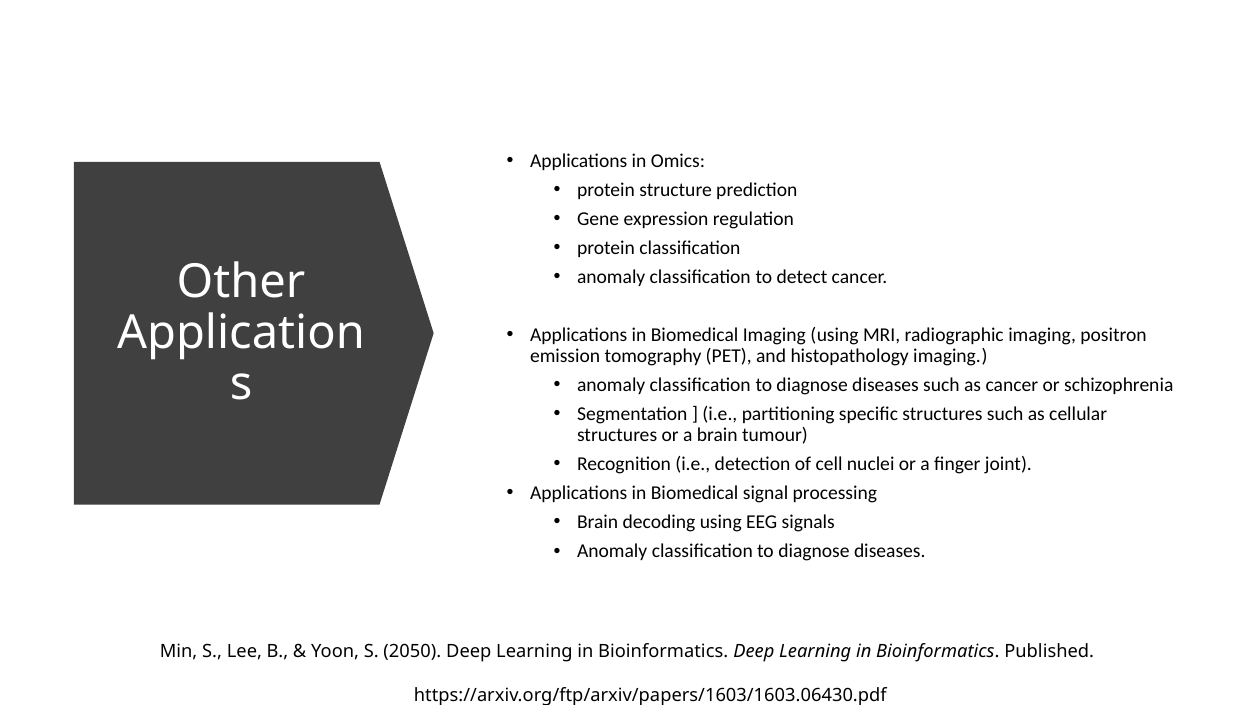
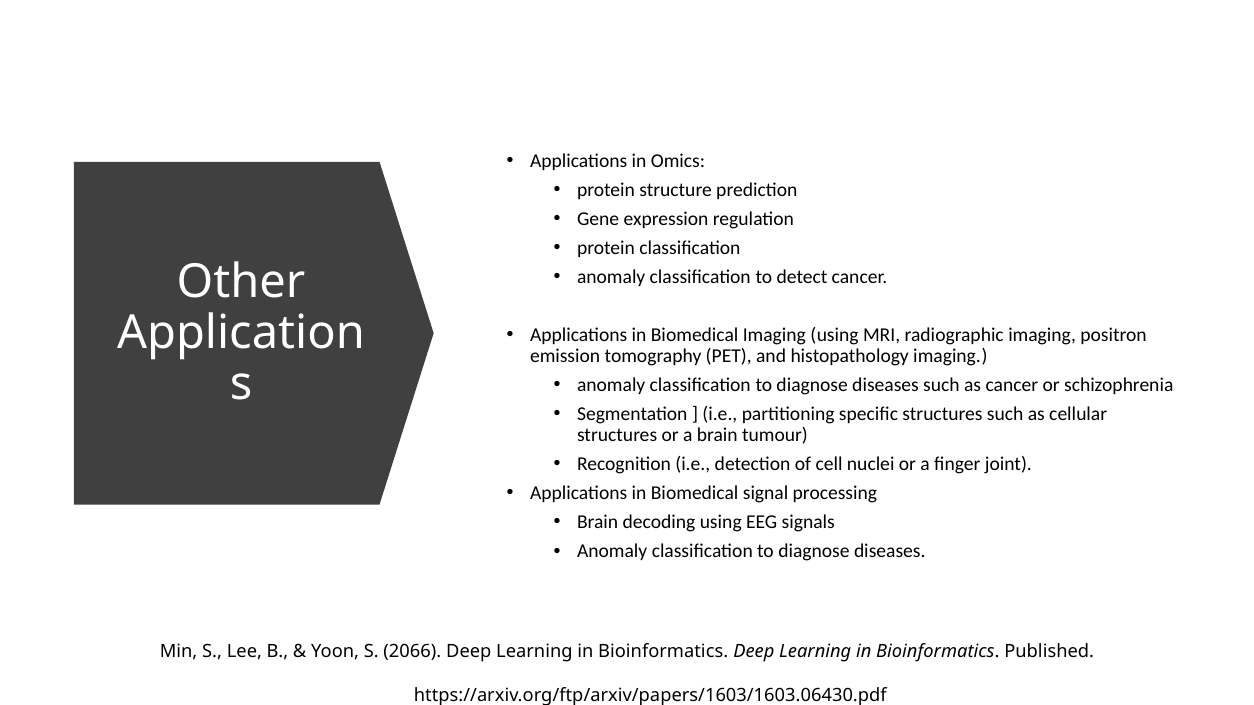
2050: 2050 -> 2066 (412, 652)
